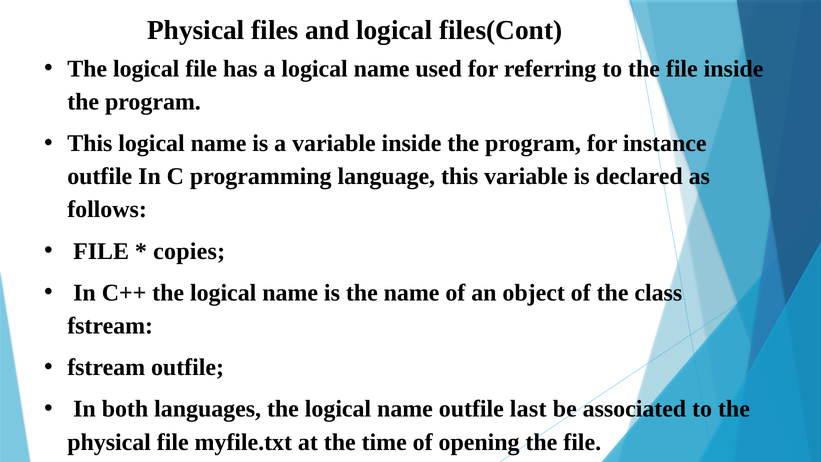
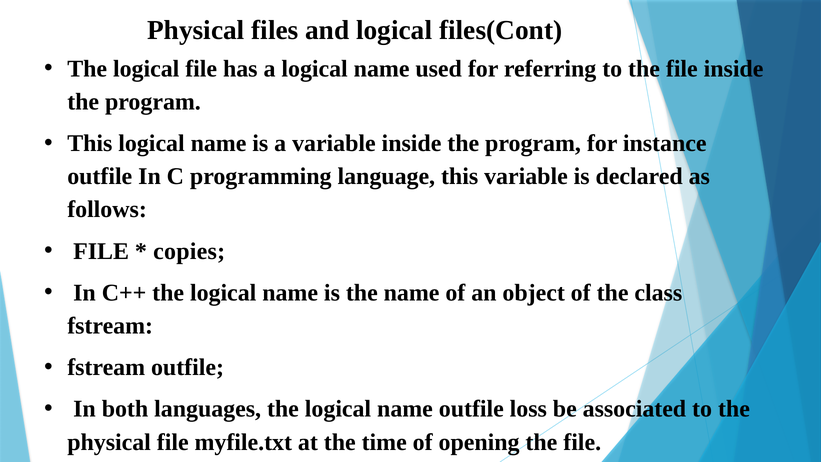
last: last -> loss (528, 409)
